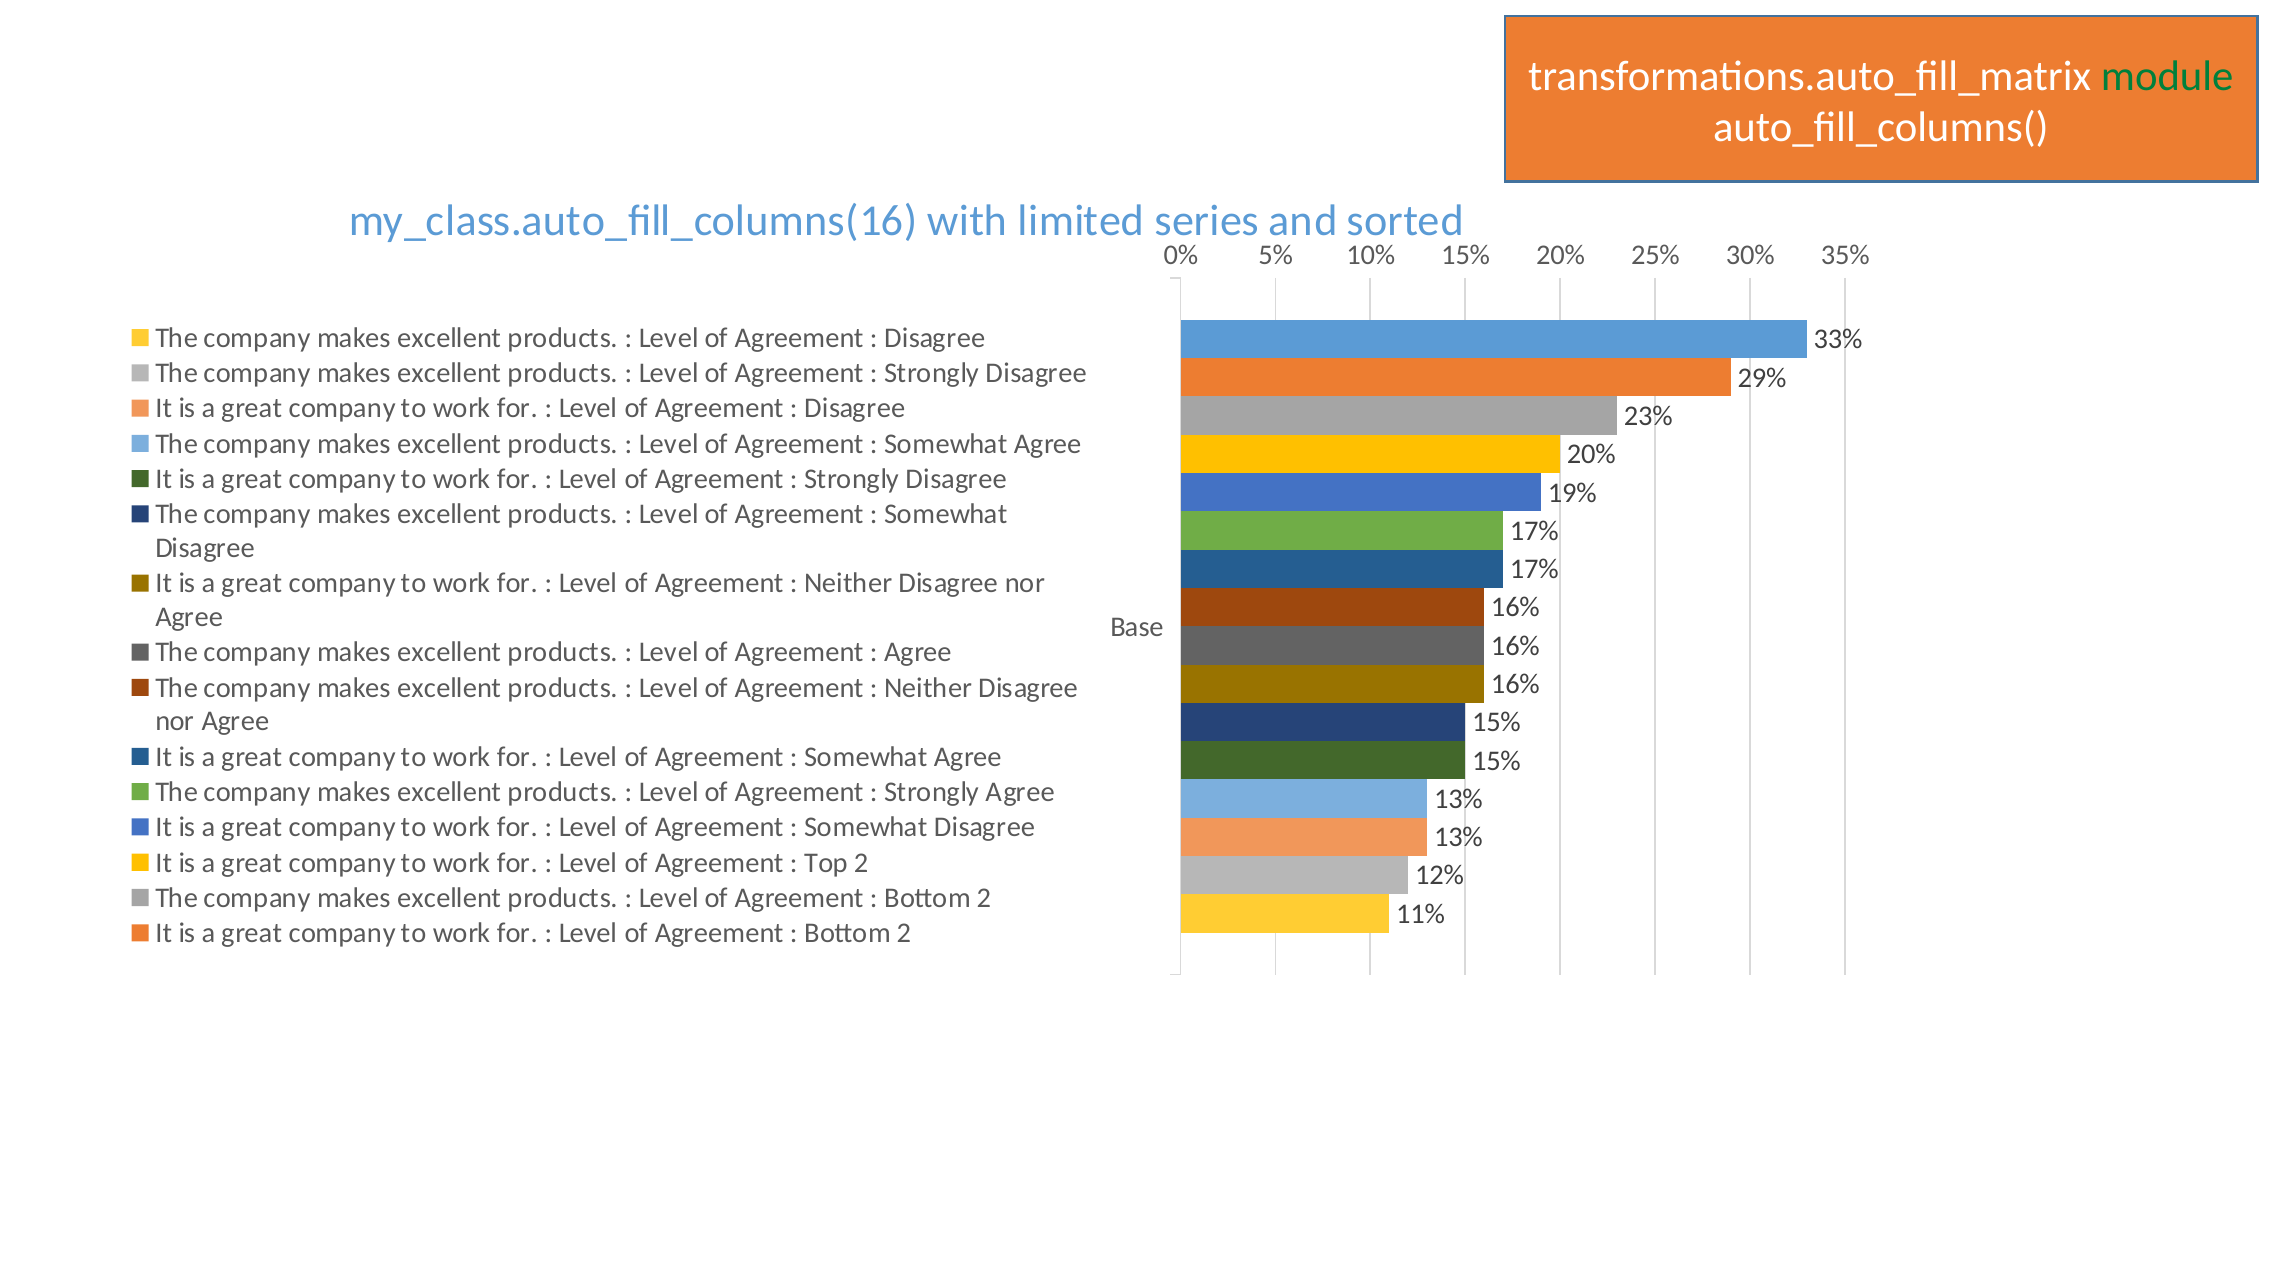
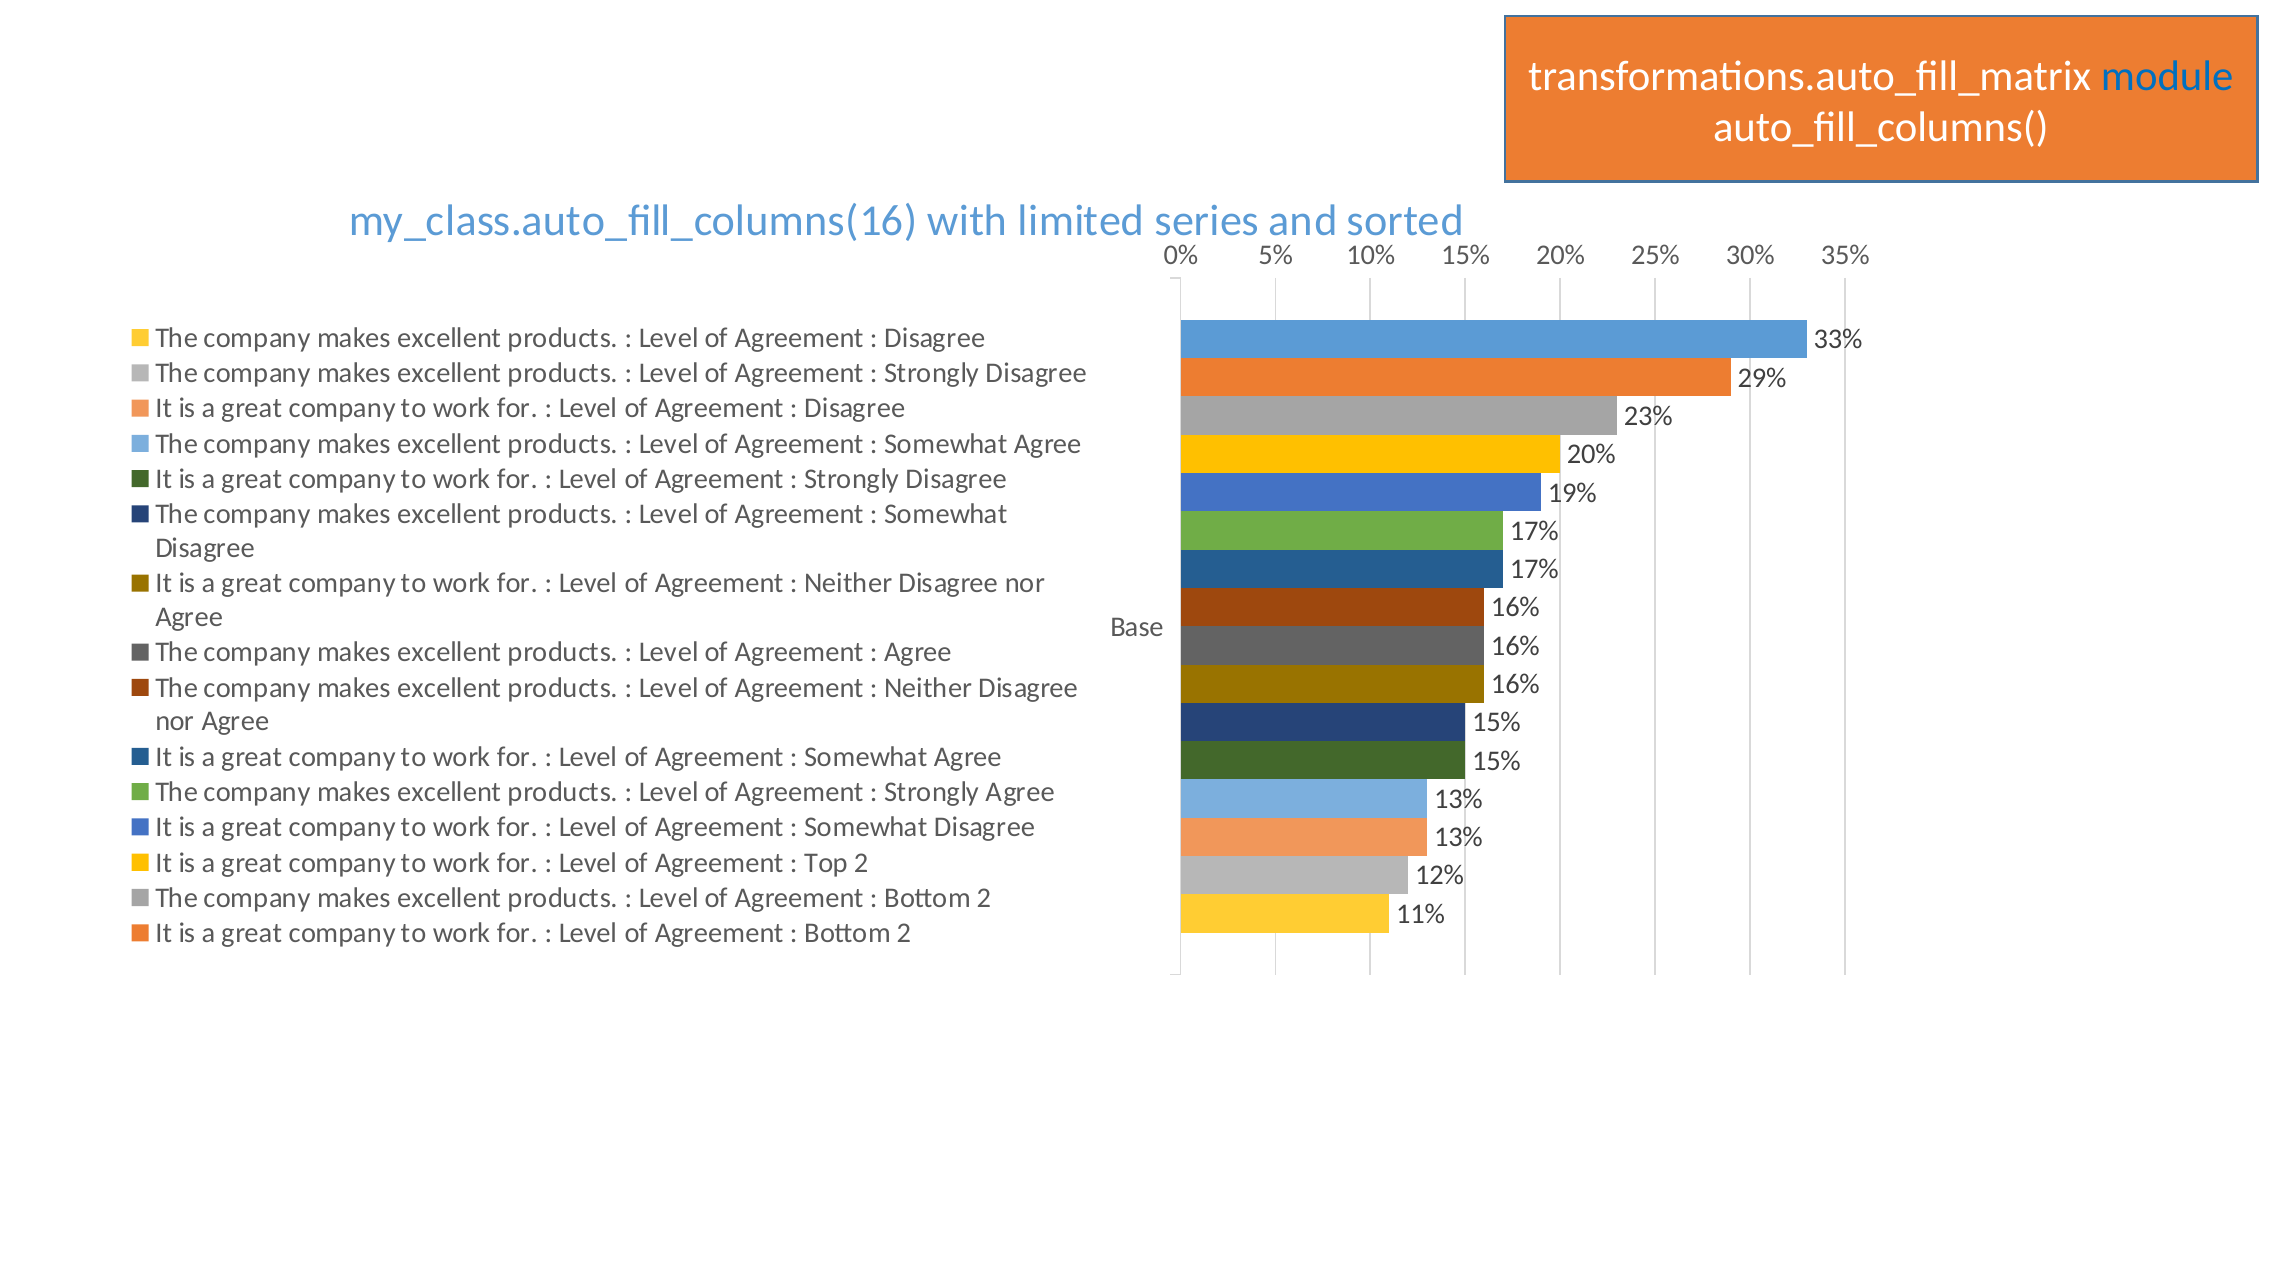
module colour: green -> blue (2167, 76)
